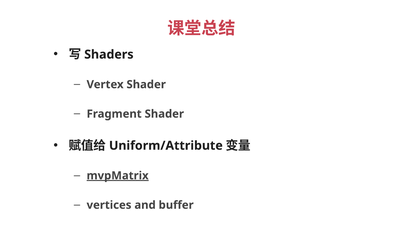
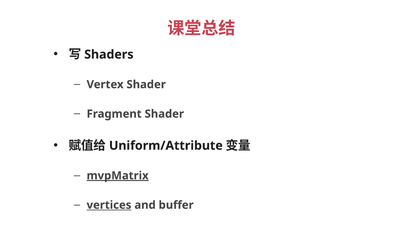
vertices underline: none -> present (109, 205)
